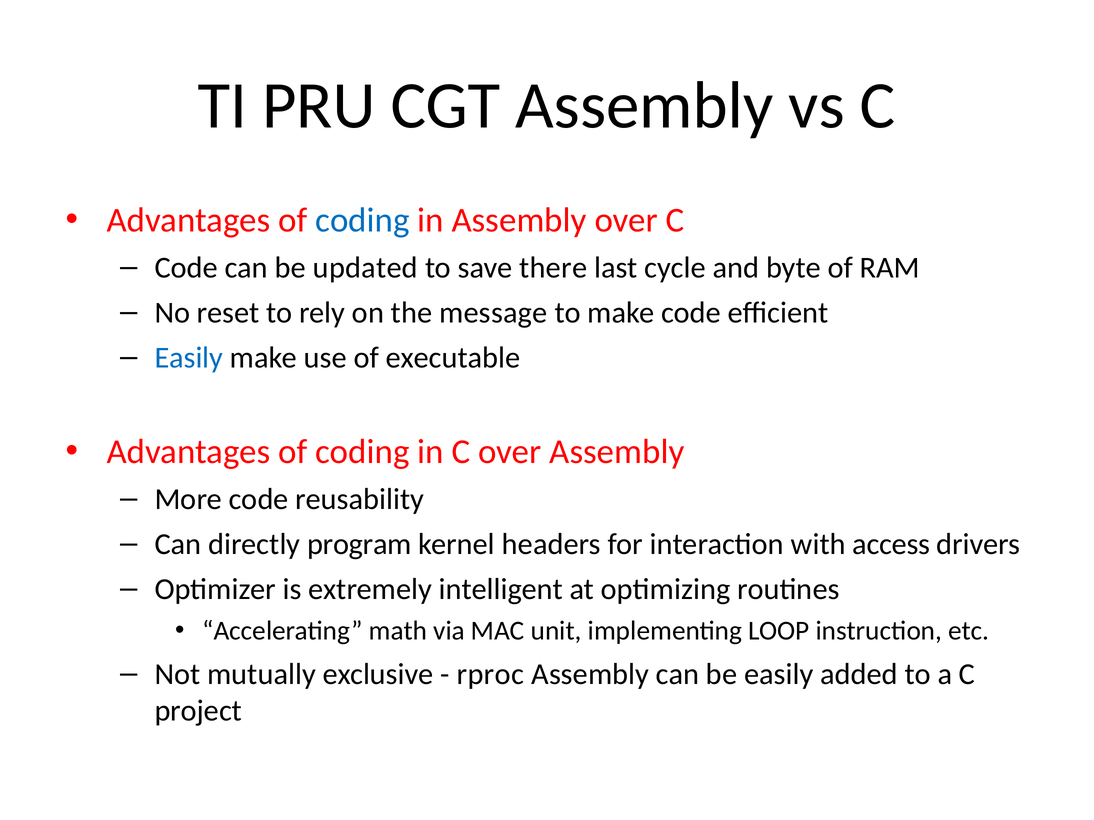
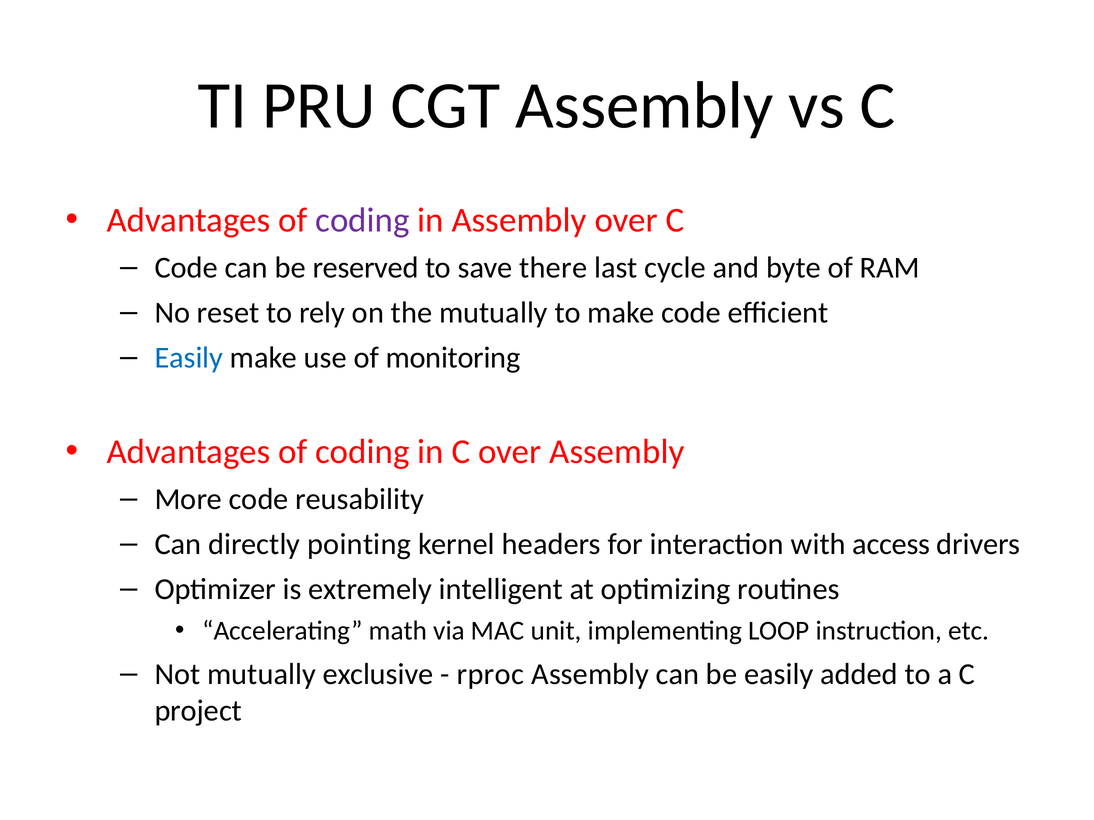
coding colour: blue -> purple (362, 220)
updated: updated -> reserved (366, 268)
the message: message -> mutually (493, 313)
executable: executable -> monitoring (453, 358)
program: program -> pointing (359, 544)
